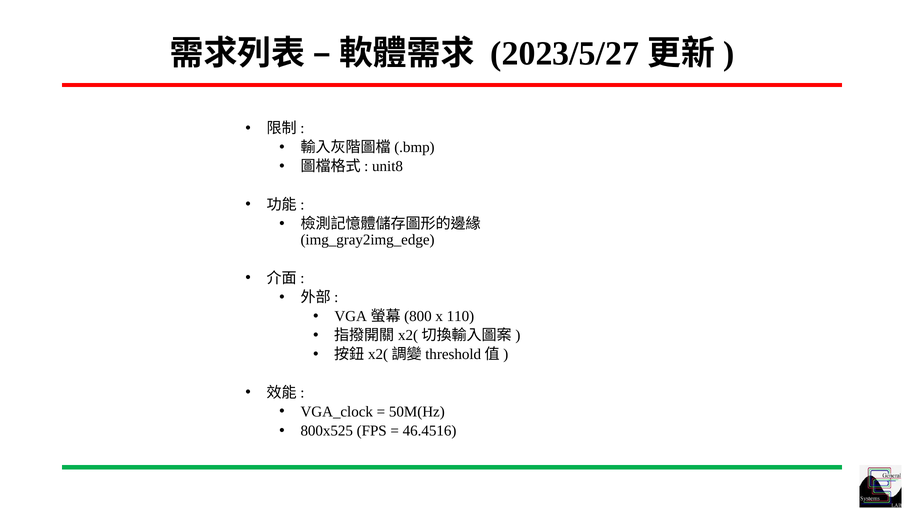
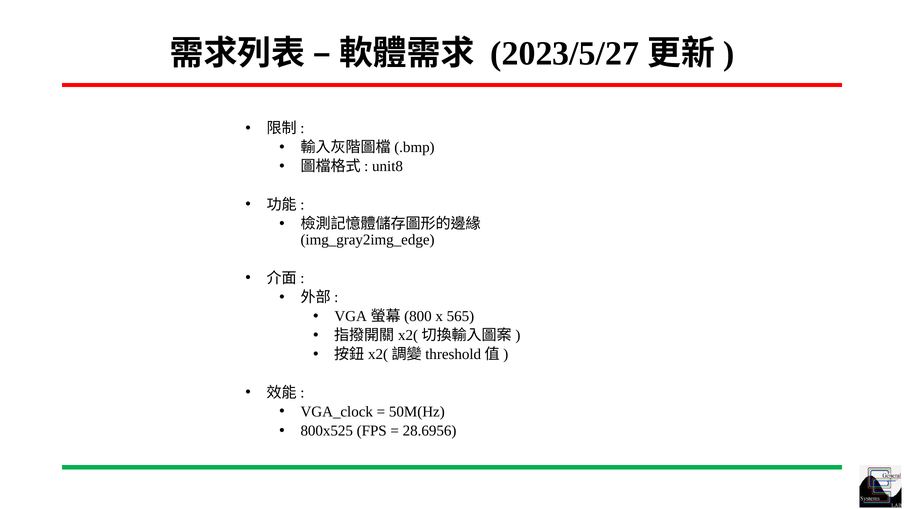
110: 110 -> 565 (460, 316)
46.4516: 46.4516 -> 28.6956 (430, 430)
